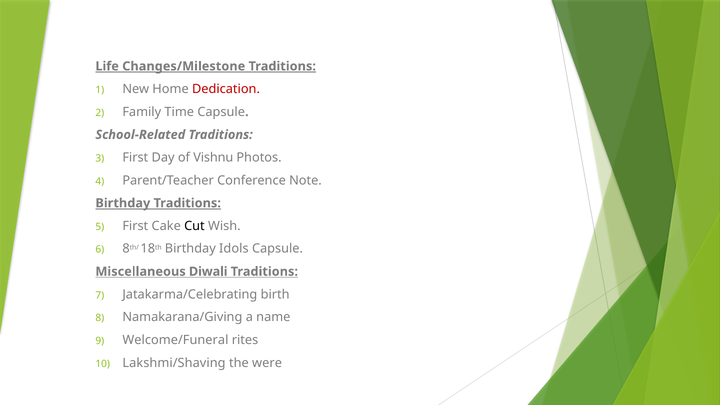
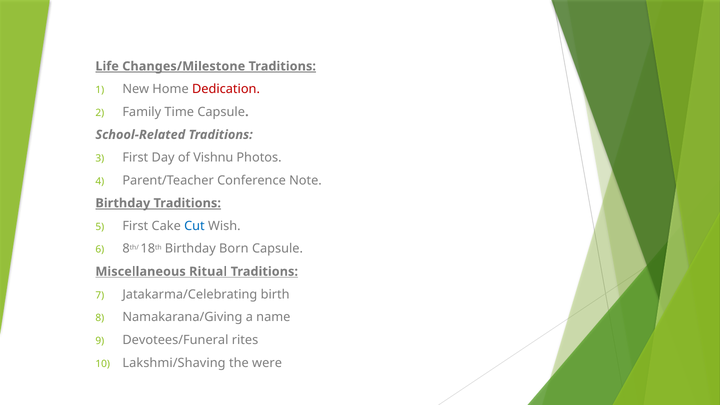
Cut colour: black -> blue (194, 226)
Idols: Idols -> Born (234, 249)
Diwali: Diwali -> Ritual (208, 272)
Welcome/Funeral: Welcome/Funeral -> Devotees/Funeral (175, 340)
